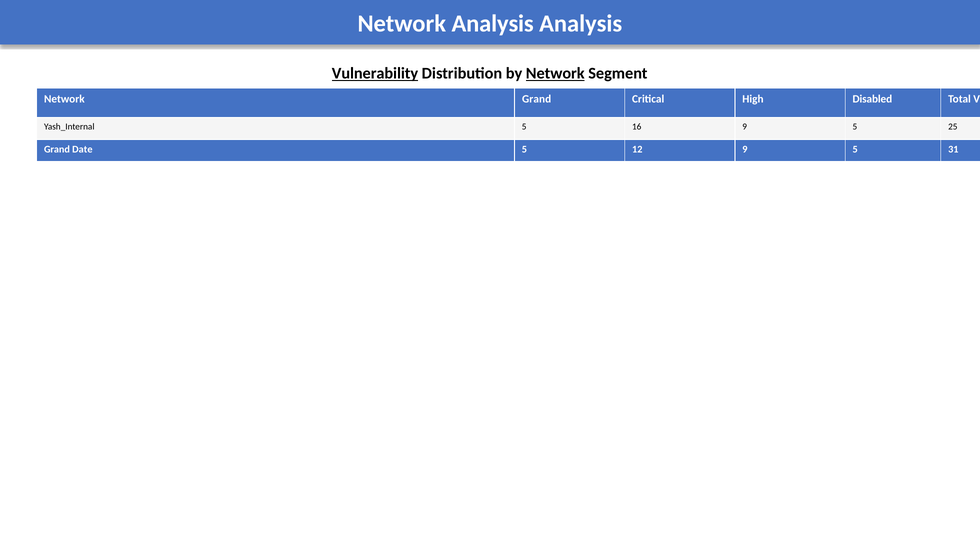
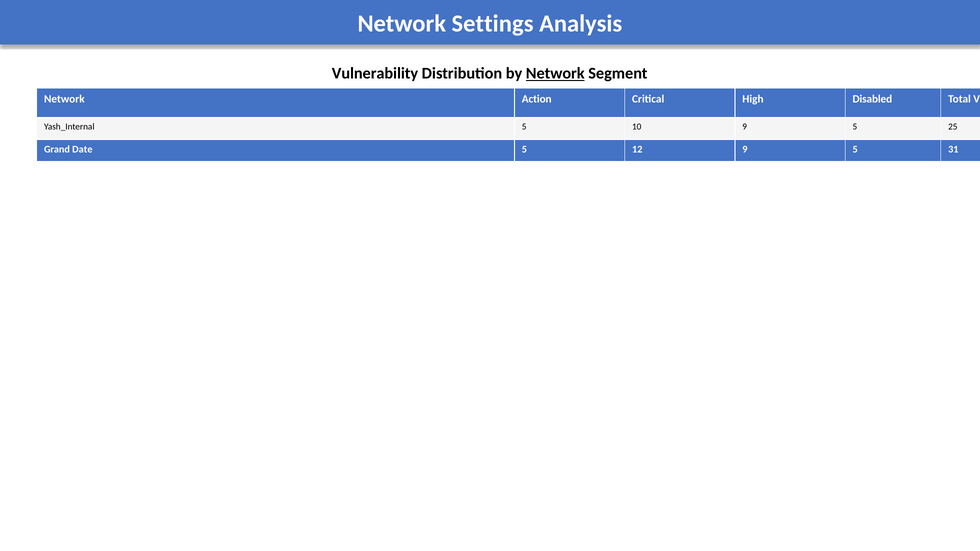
Network Analysis: Analysis -> Settings (493, 24)
Vulnerability underline: present -> none (375, 73)
Network Grand: Grand -> Action (537, 99)
16: 16 -> 10 (637, 127)
